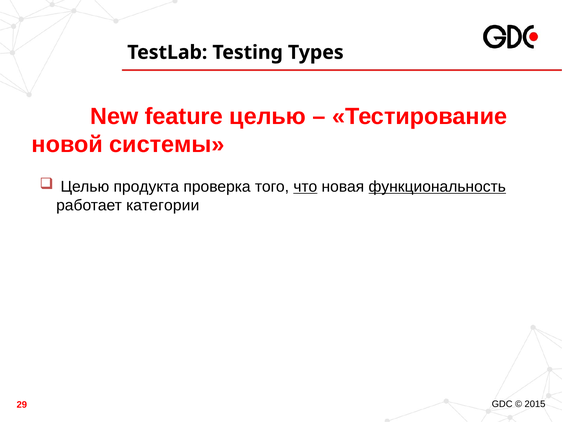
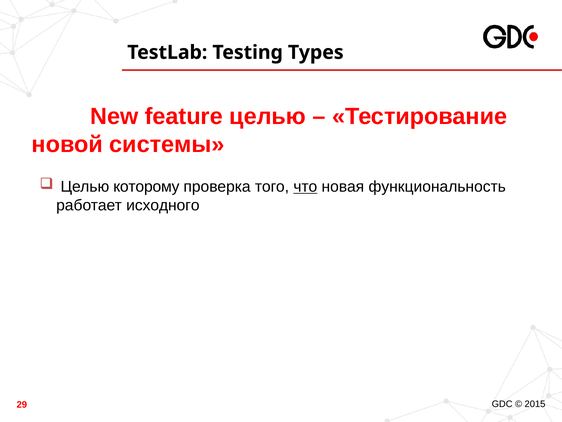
продукта: продукта -> которому (146, 186)
функциональность underline: present -> none (437, 186)
категории: категории -> исходного (163, 205)
